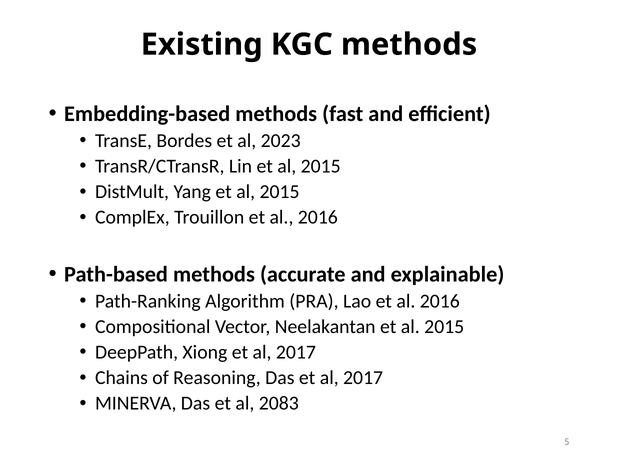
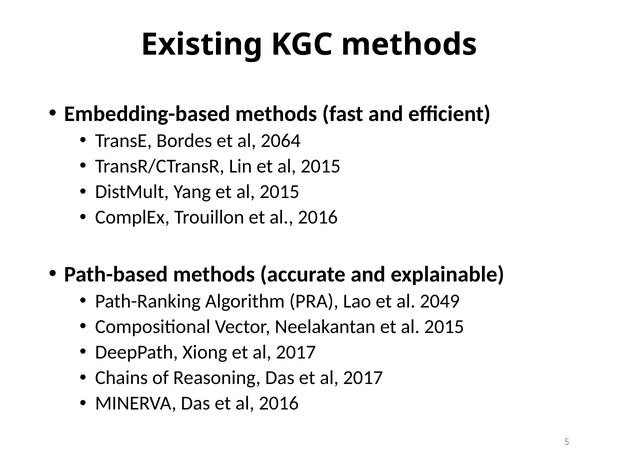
2023: 2023 -> 2064 (281, 141)
Lao et al 2016: 2016 -> 2049 (440, 302)
Das et al 2083: 2083 -> 2016 (279, 404)
